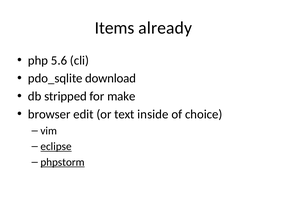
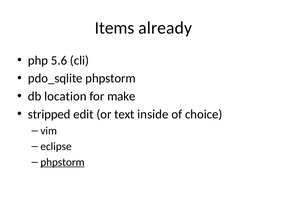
pdo_sqlite download: download -> phpstorm (111, 78)
stripped: stripped -> location (65, 96)
browser: browser -> stripped (49, 114)
eclipse underline: present -> none (56, 146)
